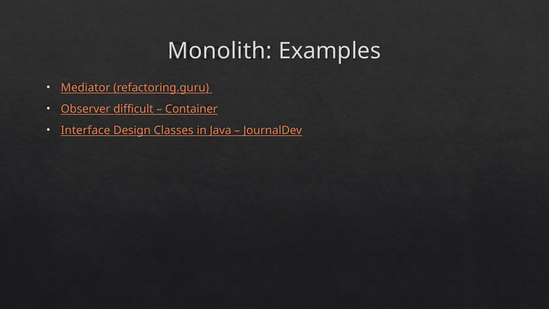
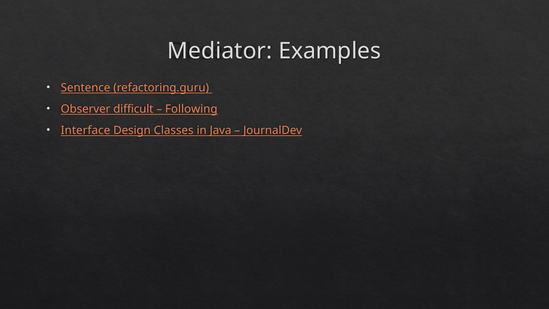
Monolith: Monolith -> Mediator (220, 51)
Mediator: Mediator -> Sentence (86, 88)
Container: Container -> Following (191, 109)
